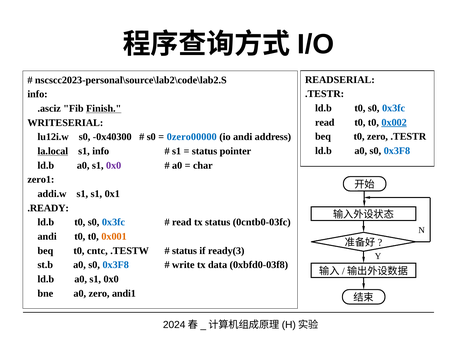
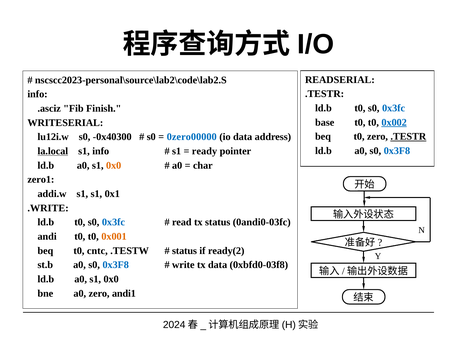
Finish underline: present -> none (104, 108)
read: read -> base (325, 122)
.TESTR underline: none -> present (408, 137)
io andi: andi -> data (243, 137)
status: status -> ready (205, 151)
0x0 colour: purple -> orange (114, 165)
.READY: .READY -> .WRITE (48, 208)
0cntb0-03fc: 0cntb0-03fc -> 0andi0-03fc (262, 222)
ready(3: ready(3 -> ready(2 (226, 251)
